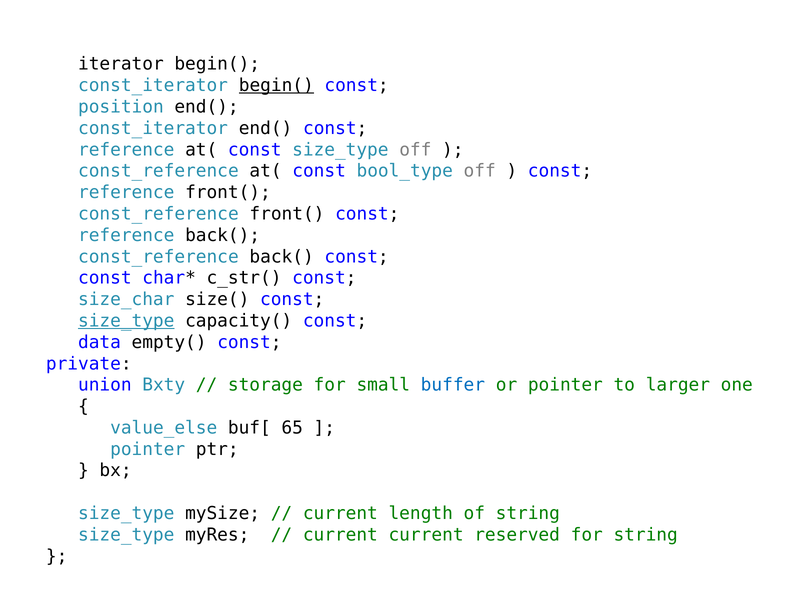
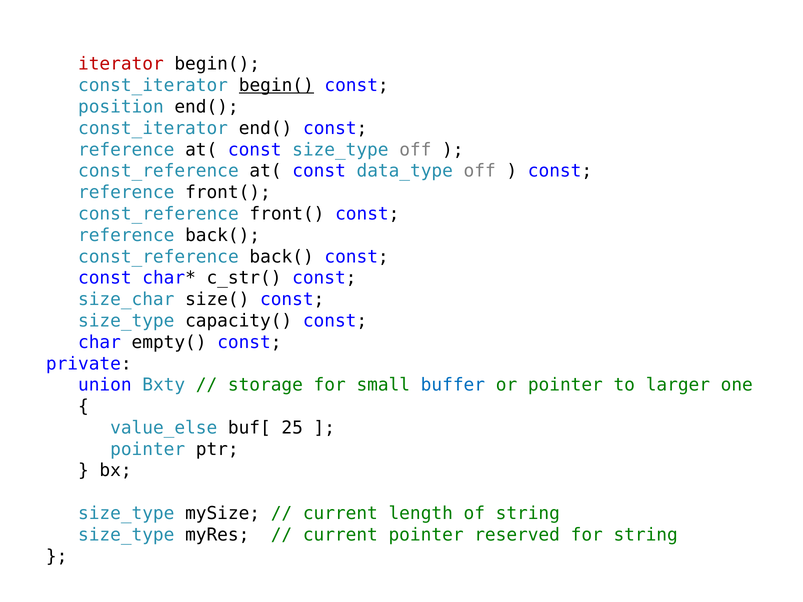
iterator colour: black -> red (121, 64)
bool_type: bool_type -> data_type (405, 171)
size_type underline: present -> none (126, 321)
data: data -> char (99, 342)
65: 65 -> 25 (292, 428)
current current: current -> pointer (426, 535)
